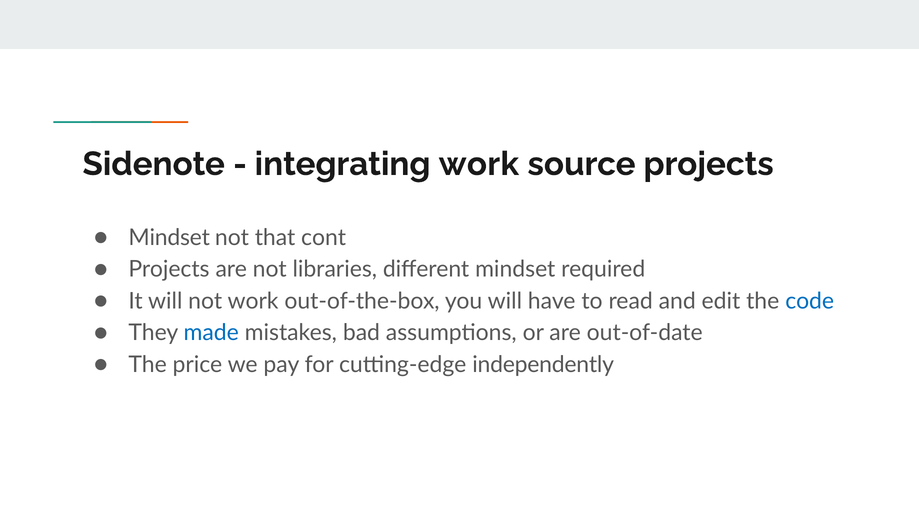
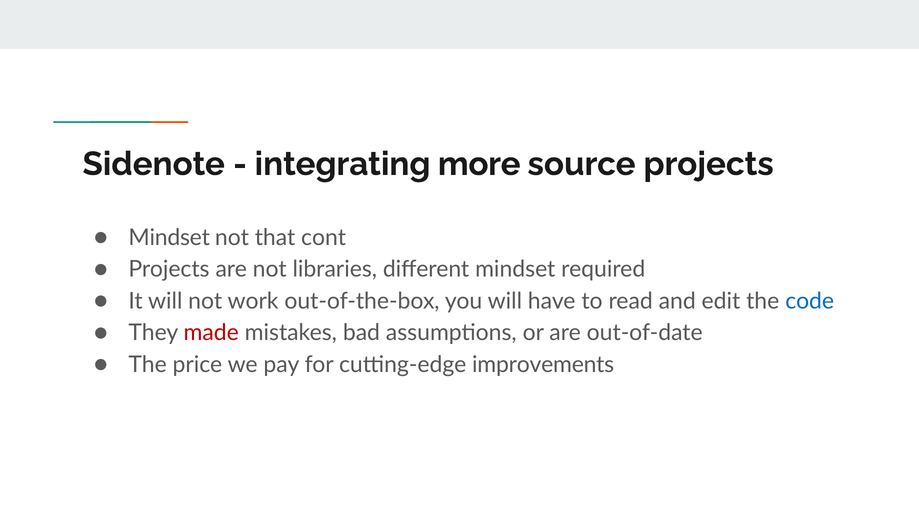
integrating work: work -> more (479, 164)
made colour: blue -> red (211, 333)
independently: independently -> improvements (543, 364)
